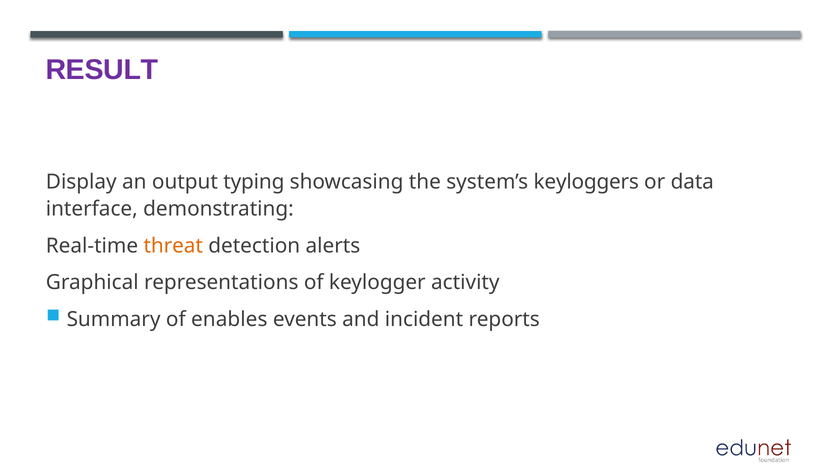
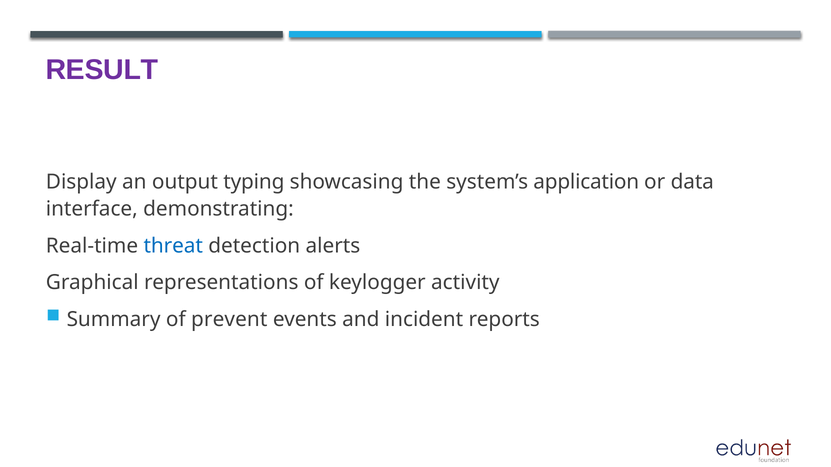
keyloggers: keyloggers -> application (586, 182)
threat colour: orange -> blue (173, 246)
enables: enables -> prevent (229, 320)
